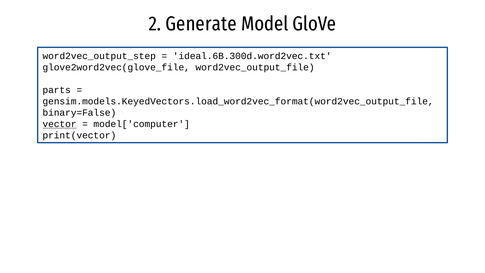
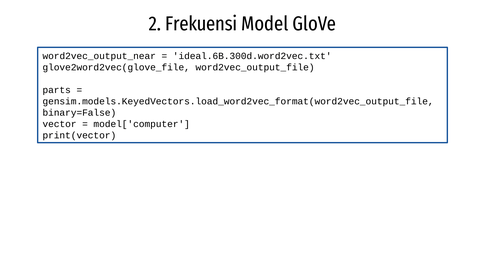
Generate: Generate -> Frekuensi (201, 24)
word2vec_output_step: word2vec_output_step -> word2vec_output_near (99, 56)
vector underline: present -> none (60, 124)
